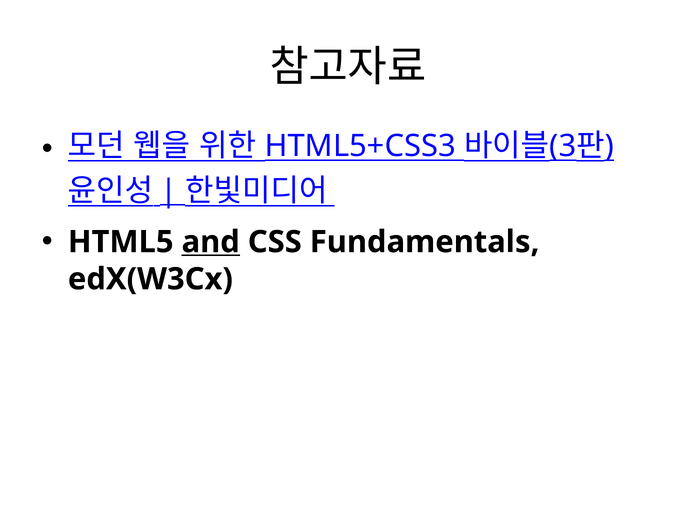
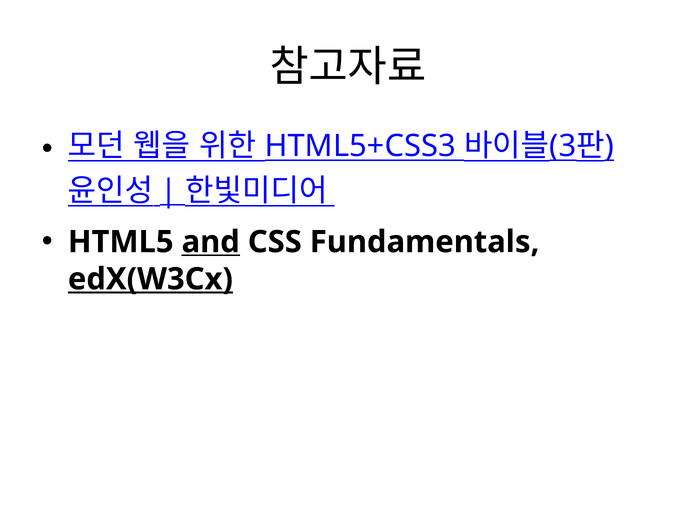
edX(W3Cx underline: none -> present (150, 279)
